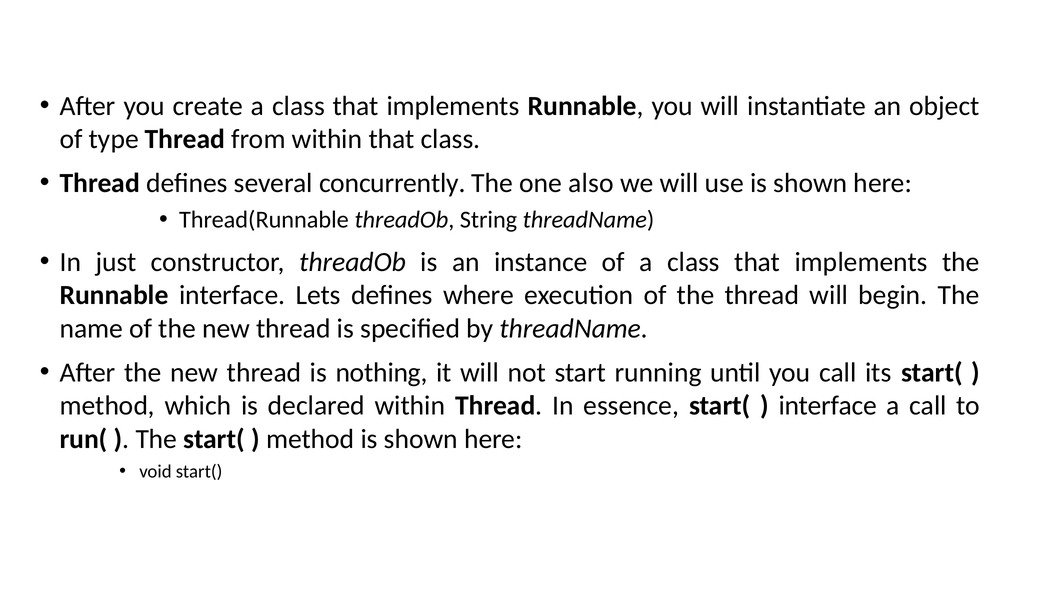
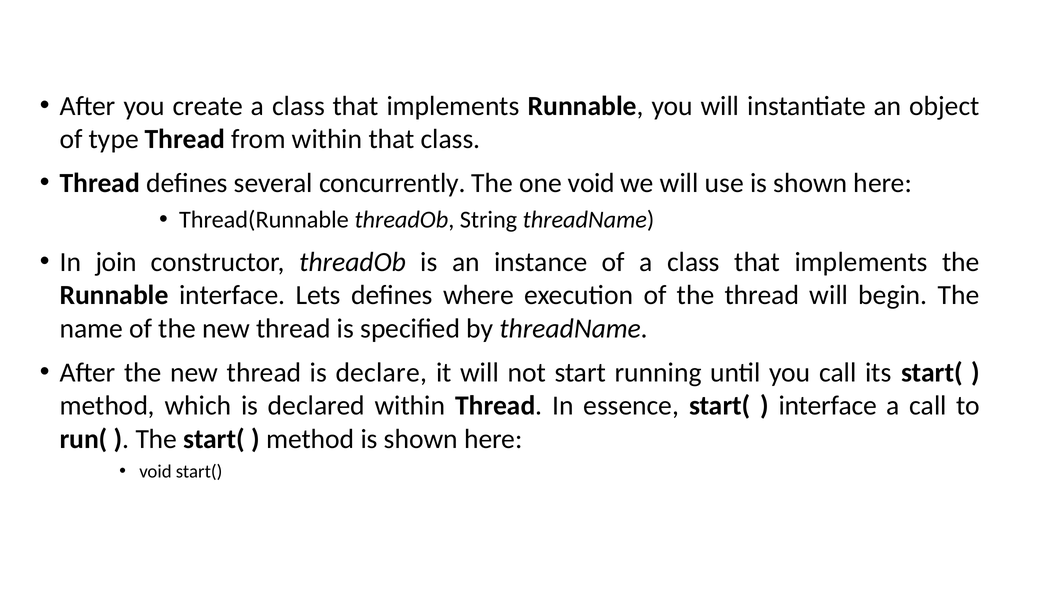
one also: also -> void (591, 183)
just: just -> join (116, 262)
nothing: nothing -> declare (381, 373)
